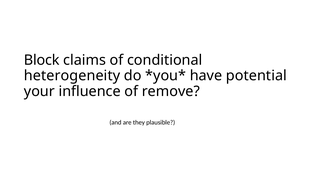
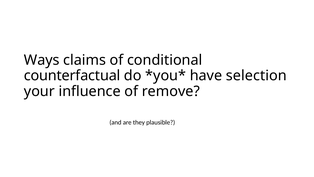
Block: Block -> Ways (42, 60)
heterogeneity: heterogeneity -> counterfactual (72, 76)
potential: potential -> selection (256, 76)
